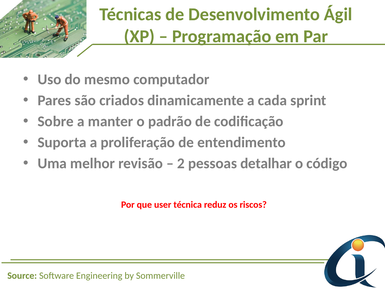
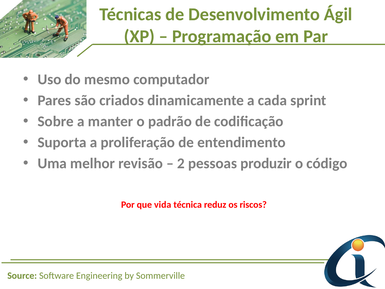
detalhar: detalhar -> produzir (266, 163)
user: user -> vida (163, 204)
